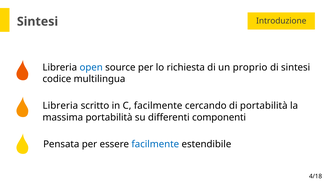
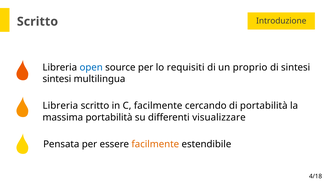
Sintesi: Sintesi -> Scritto (37, 22)
richiesta: richiesta -> requisiti (186, 67)
codice: codice -> sintesi (57, 79)
componenti: componenti -> visualizzare (219, 117)
facilmente colour: blue -> orange (155, 144)
